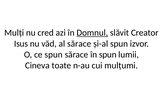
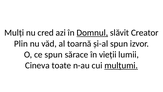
Isus: Isus -> Plin (21, 43)
al sărace: sărace -> toarnă (79, 43)
în spun: spun -> vieții (108, 54)
mulțumi underline: none -> present (121, 65)
